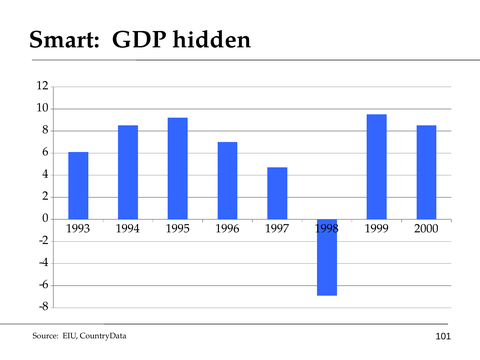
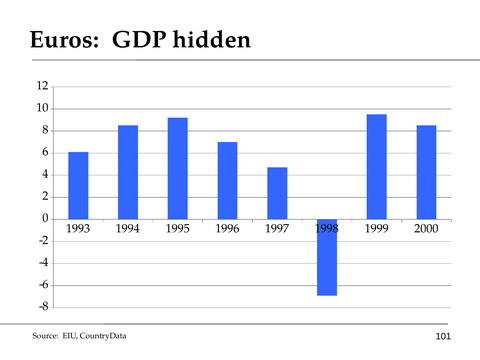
Smart: Smart -> Euros (64, 40)
